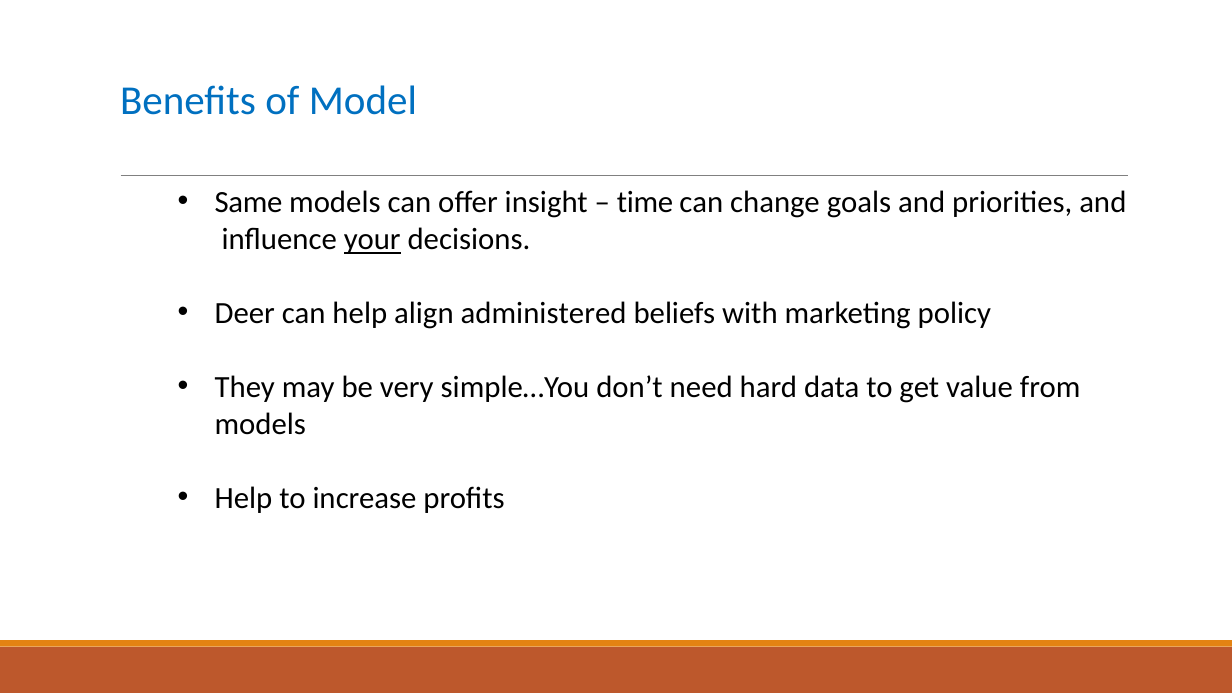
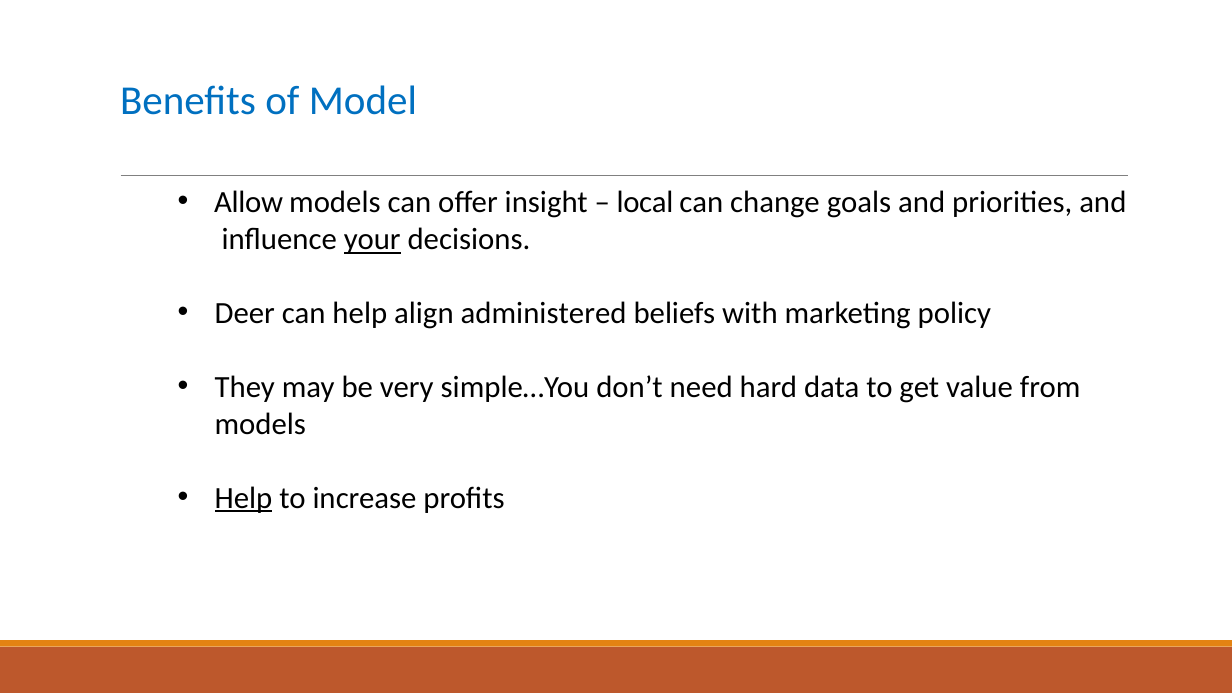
Same: Same -> Allow (249, 202)
time: time -> local (645, 202)
Help underline: none -> present (244, 498)
